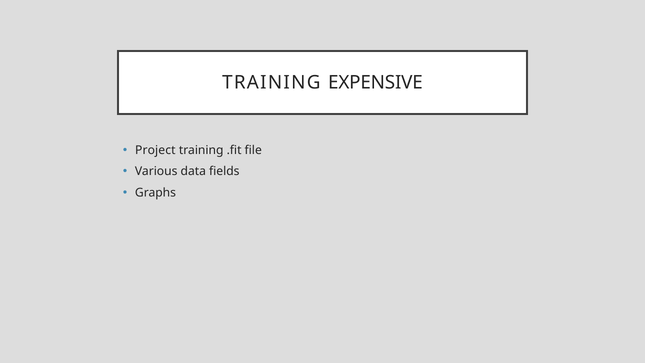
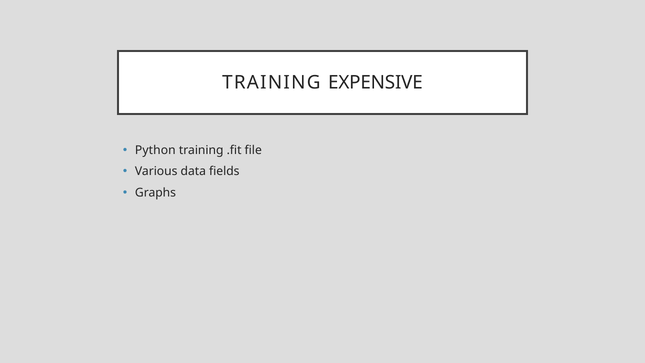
Project: Project -> Python (155, 150)
